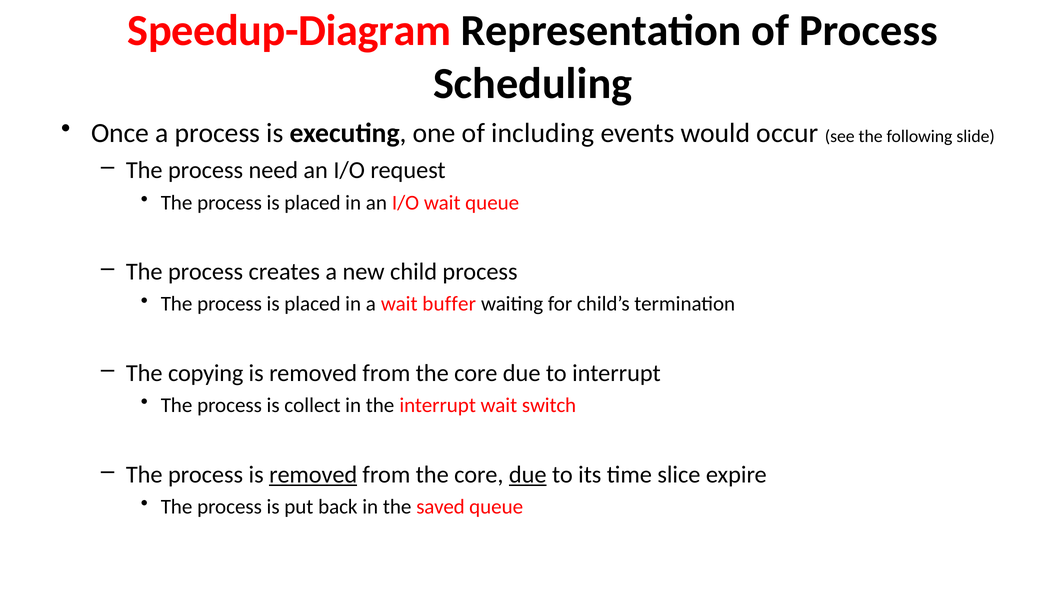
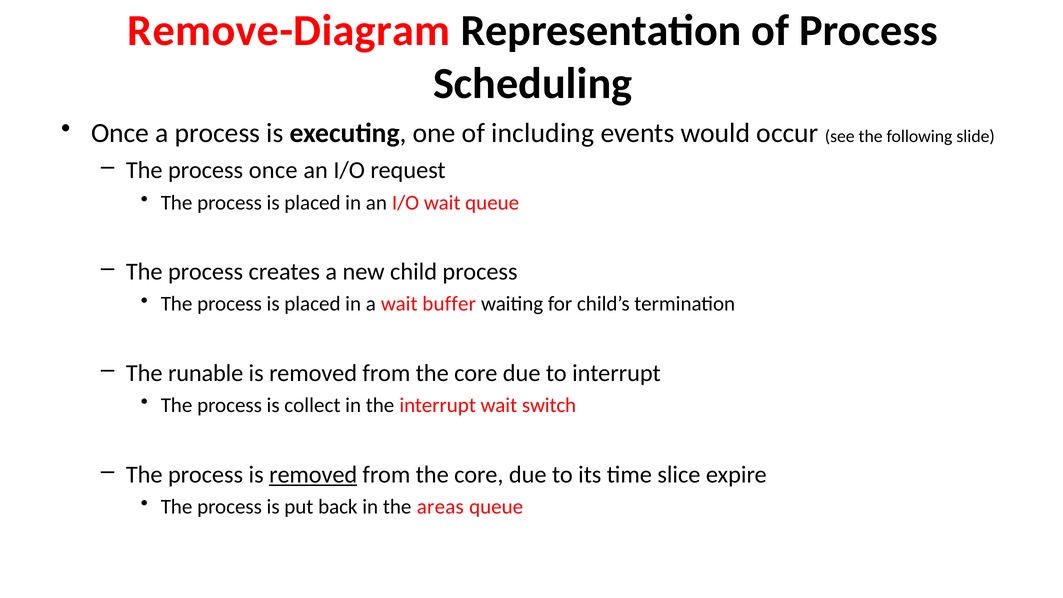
Speedup-Diagram: Speedup-Diagram -> Remove-Diagram (289, 30)
process need: need -> once (273, 170)
copying: copying -> runable (206, 373)
due underline: present -> none (528, 475)
saved: saved -> areas (440, 507)
